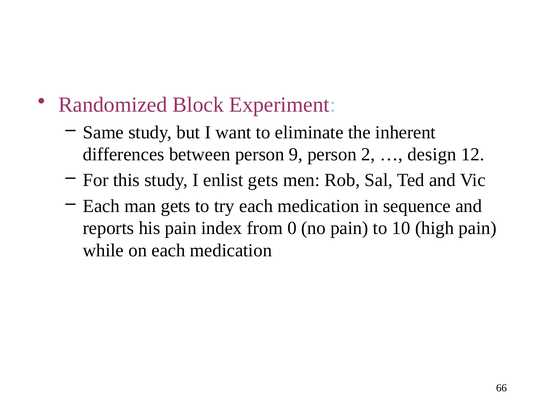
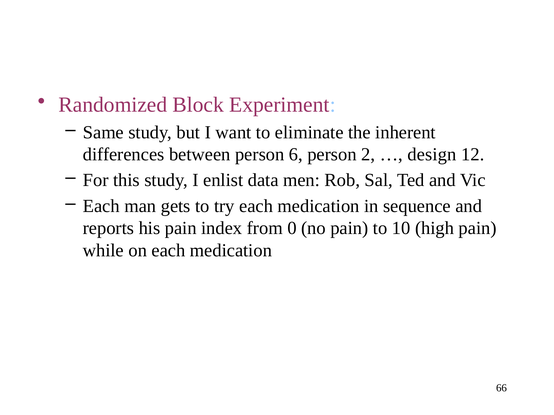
9: 9 -> 6 (296, 155)
enlist gets: gets -> data (263, 180)
